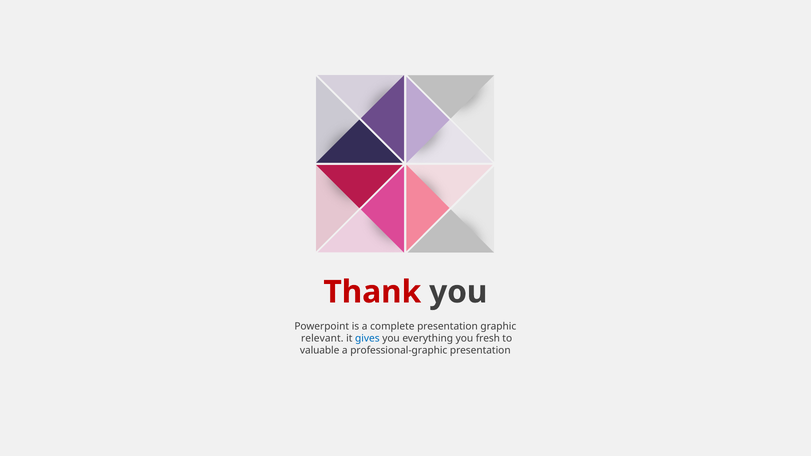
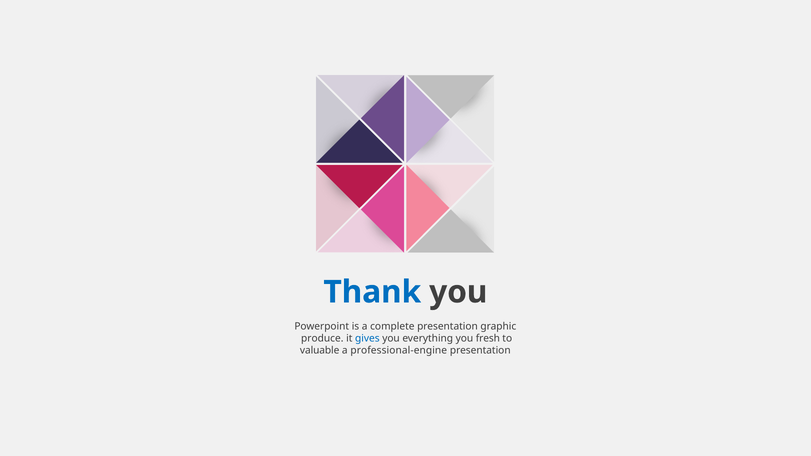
Thank colour: red -> blue (372, 292)
relevant: relevant -> produce (322, 339)
professional-graphic: professional-graphic -> professional-engine (399, 351)
